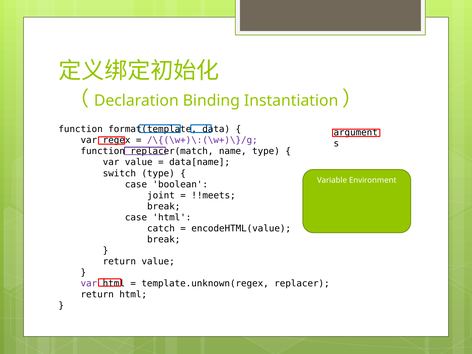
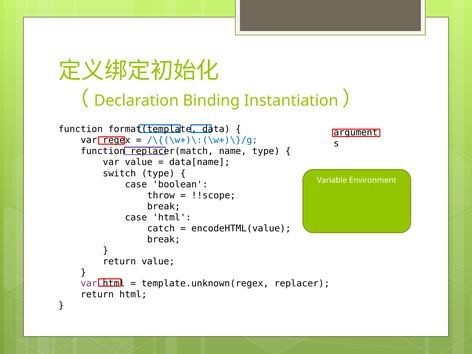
/\{(\w+)\:(\w+)\}/g colour: purple -> blue (202, 140)
joint: joint -> throw (161, 195)
!!meets: !!meets -> !!scope (214, 195)
